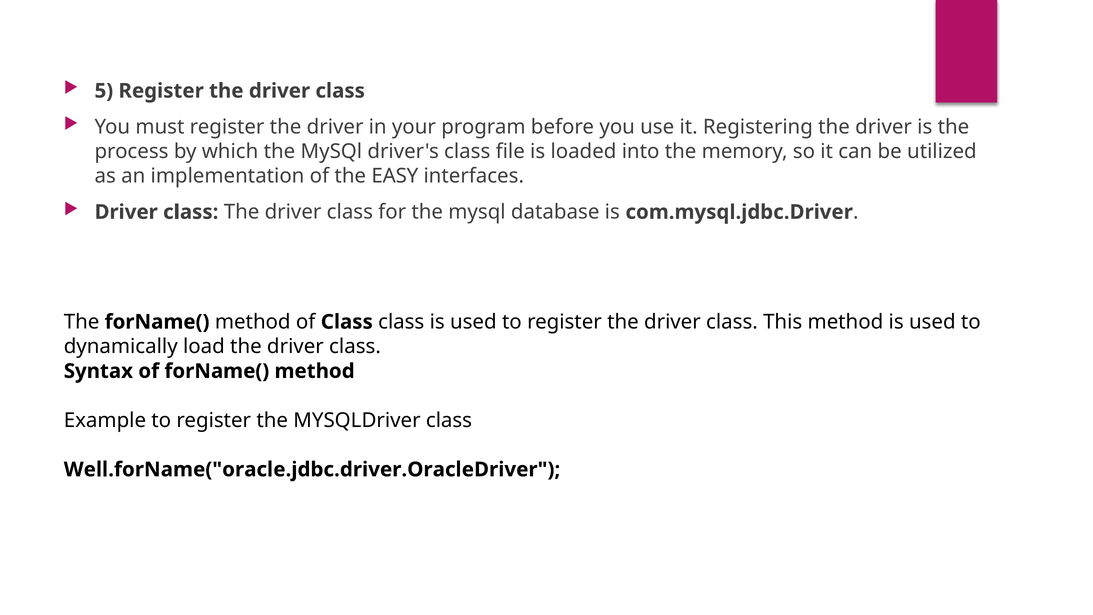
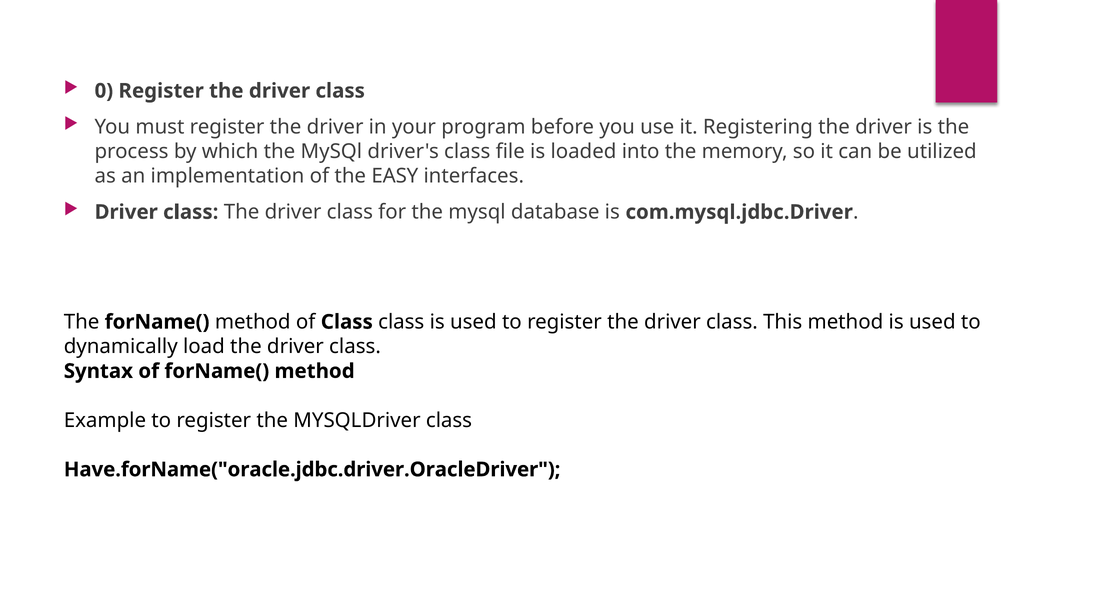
5: 5 -> 0 (104, 91)
Well.forName("oracle.jdbc.driver.OracleDriver: Well.forName("oracle.jdbc.driver.OracleDriver -> Have.forName("oracle.jdbc.driver.OracleDriver (312, 469)
